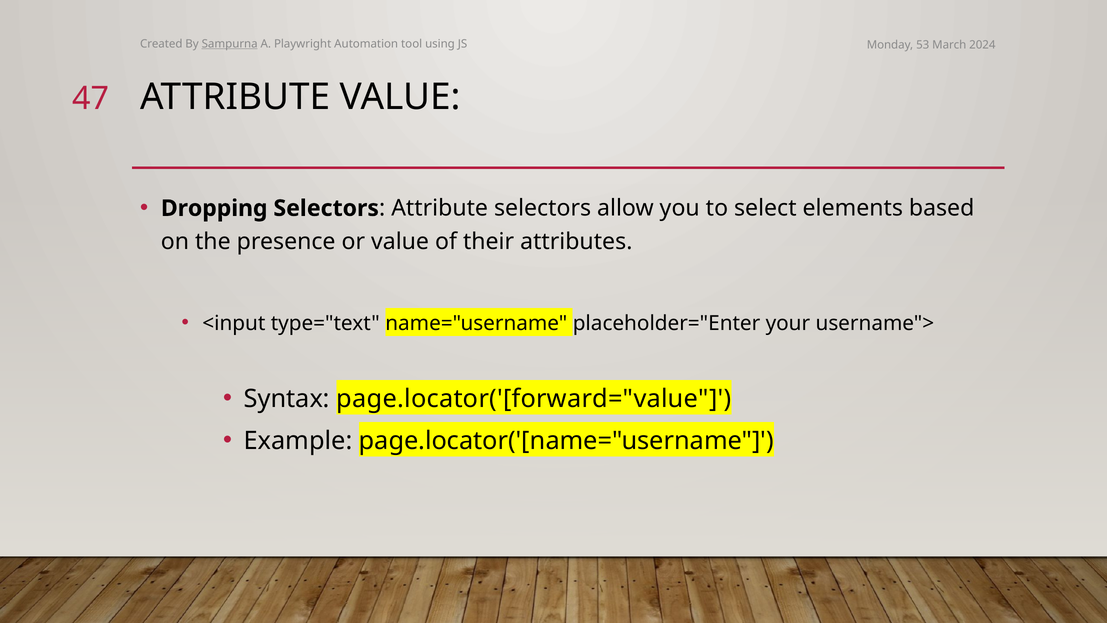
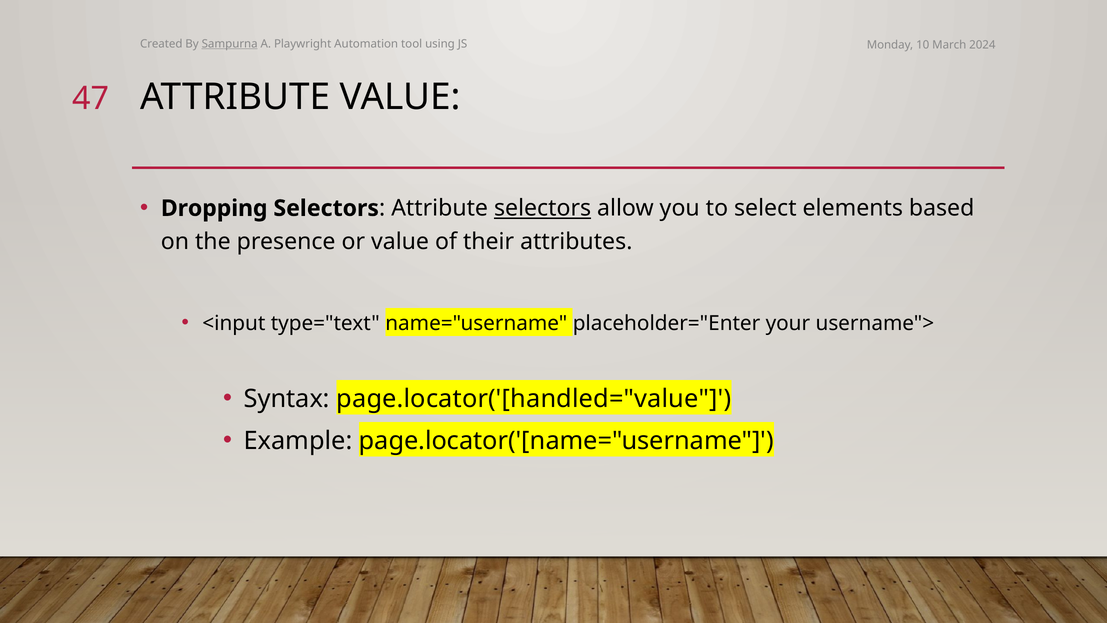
53: 53 -> 10 (923, 45)
selectors underline: none -> present (543, 208)
page.locator('[forward="value: page.locator('[forward="value -> page.locator('[handled="value (534, 398)
